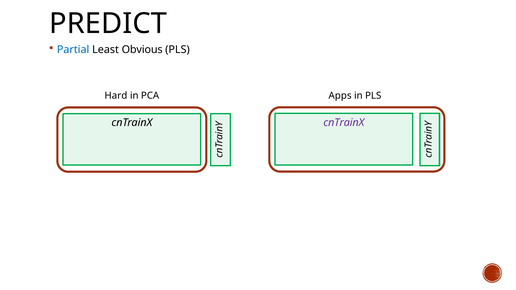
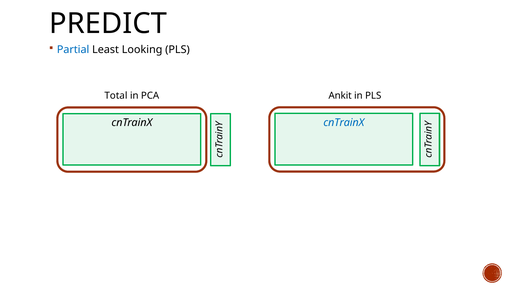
Obvious: Obvious -> Looking (142, 50)
Hard: Hard -> Total (116, 96)
Apps: Apps -> Ankit (340, 96)
cnTrainX colour: purple -> blue (344, 123)
